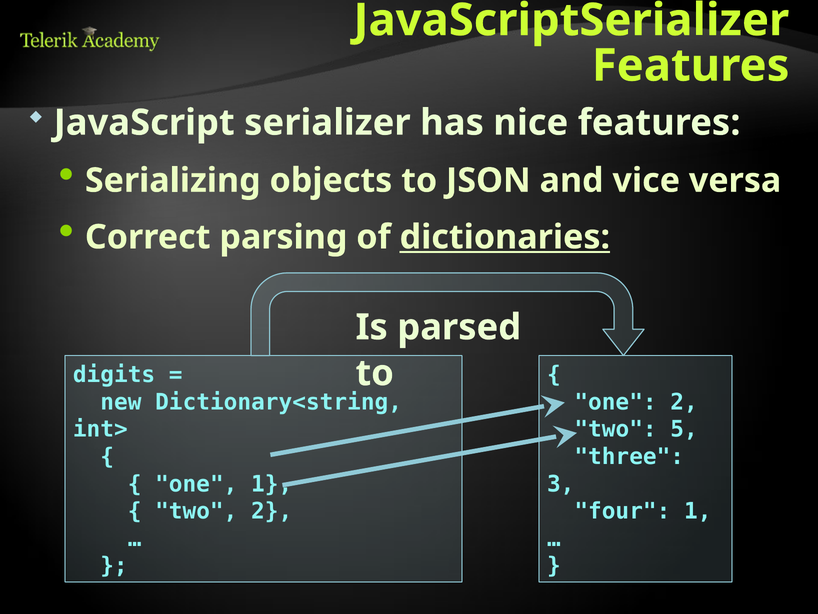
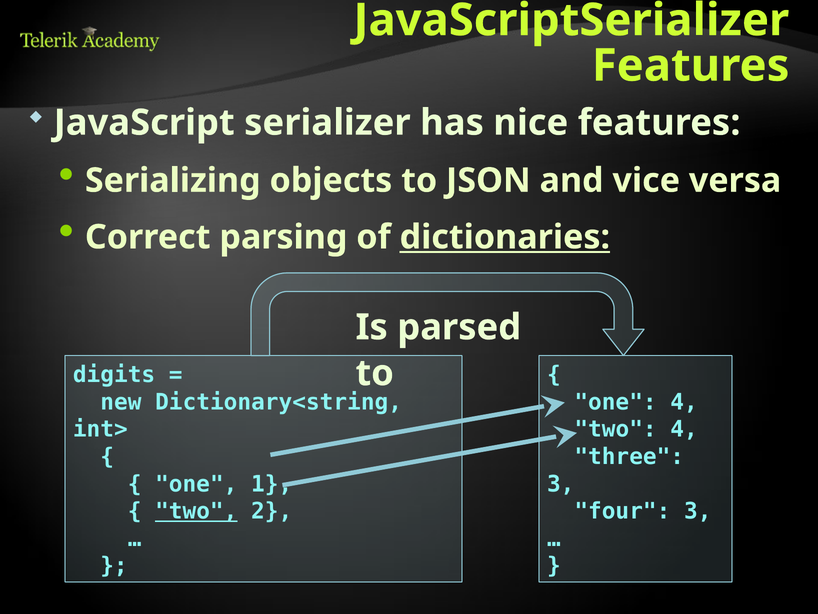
one 2: 2 -> 4 (684, 402)
two 5: 5 -> 4 (684, 429)
two underline: none -> present (196, 511)
four 1: 1 -> 3 (698, 511)
